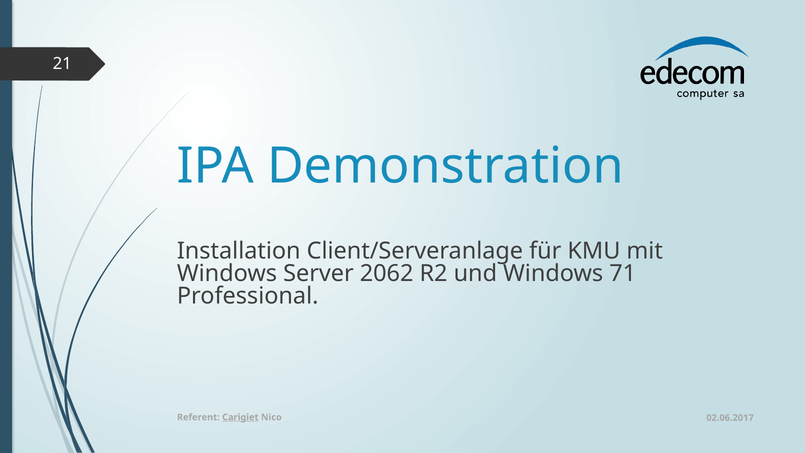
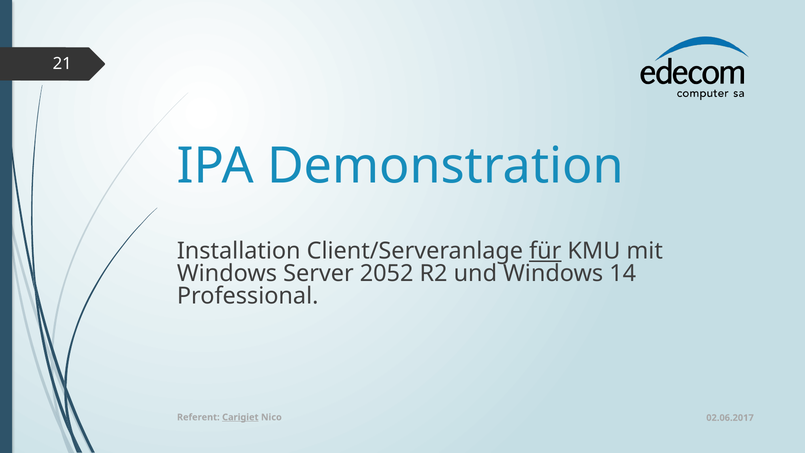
für underline: none -> present (545, 251)
2062: 2062 -> 2052 (387, 274)
71: 71 -> 14 (623, 274)
